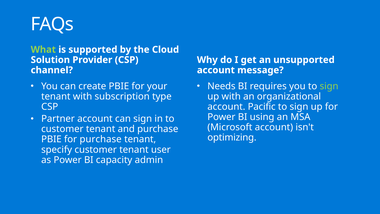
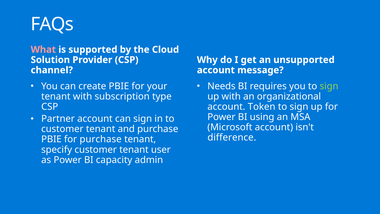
What colour: light green -> pink (43, 50)
Pacific: Pacific -> Token (262, 107)
optimizing: optimizing -> difference (232, 137)
